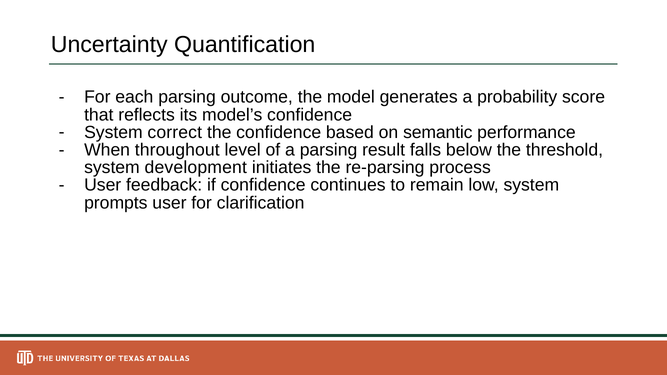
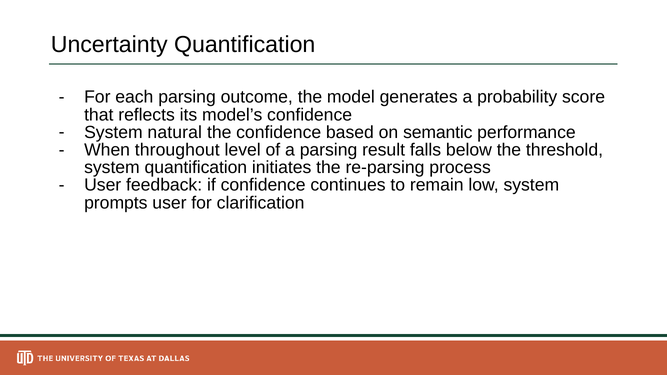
correct: correct -> natural (175, 132)
system development: development -> quantification (196, 168)
